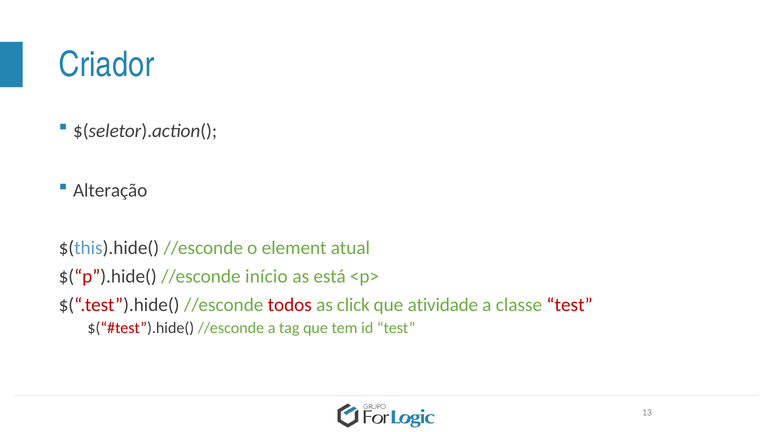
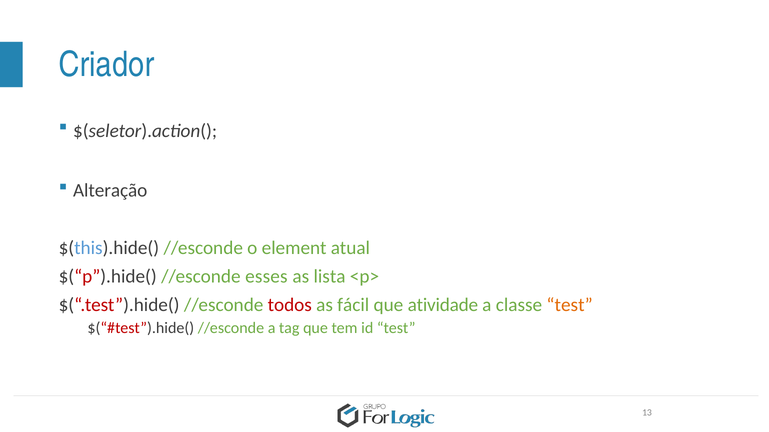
início: início -> esses (266, 277)
está: está -> lista (330, 277)
click: click -> fácil (353, 306)
test colour: red -> orange (570, 306)
